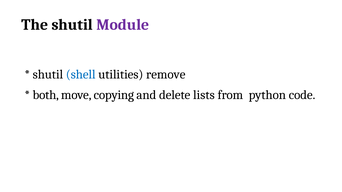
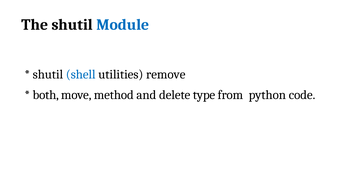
Module colour: purple -> blue (123, 25)
copying: copying -> method (114, 95)
lists: lists -> type (204, 95)
